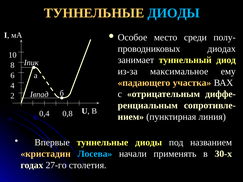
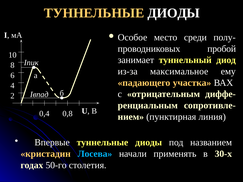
ДИОДЫ colour: light blue -> white (174, 13)
диодах: диодах -> пробой (222, 49)
27-го: 27-го -> 50-го (56, 165)
